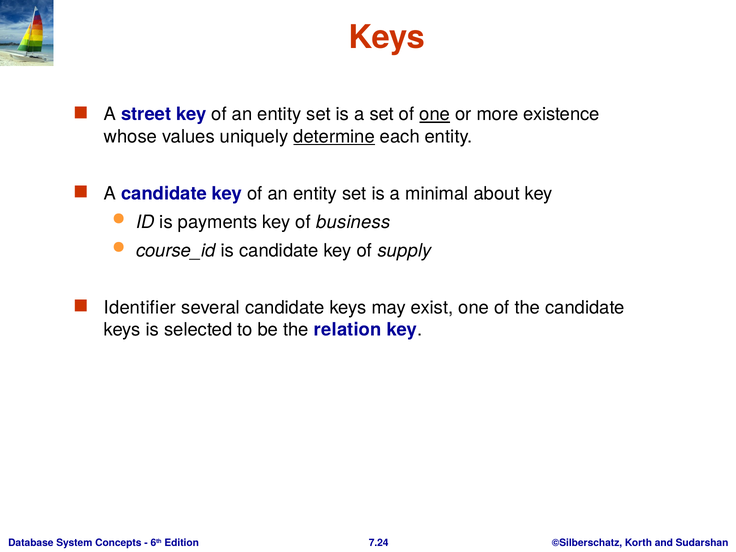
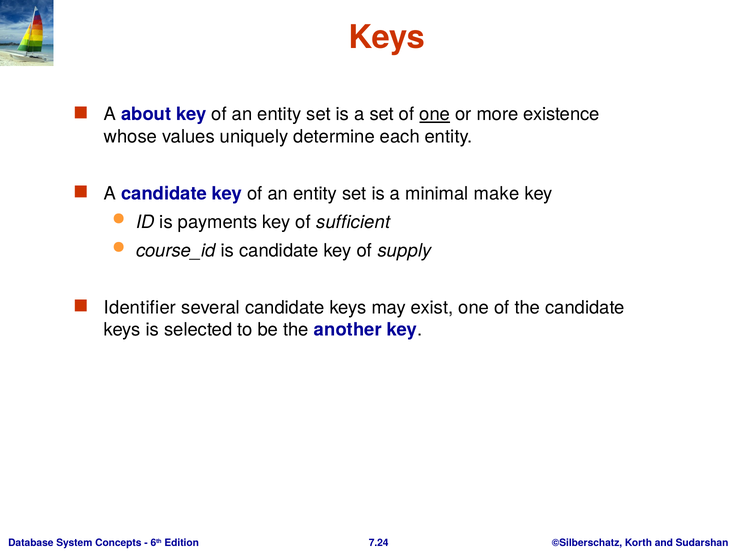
street: street -> about (146, 114)
determine underline: present -> none (334, 136)
about: about -> make (497, 193)
business: business -> sufficient (353, 222)
relation: relation -> another (348, 330)
